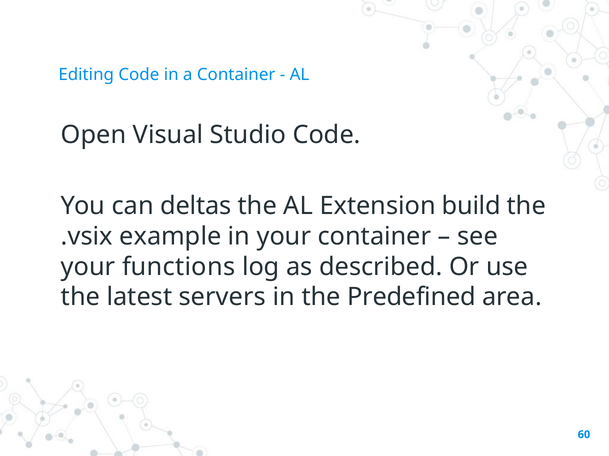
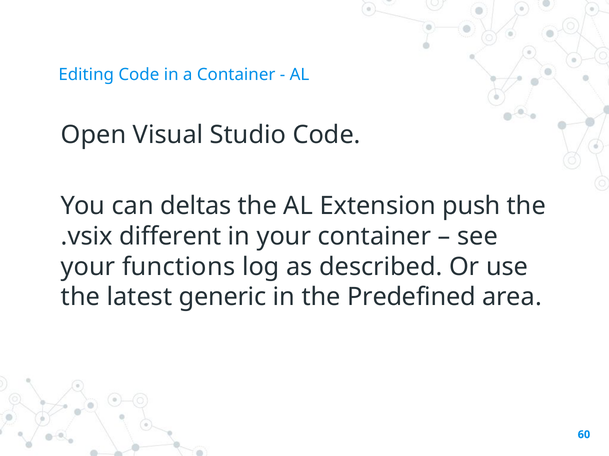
build: build -> push (471, 206)
example: example -> different (170, 237)
servers: servers -> generic (223, 298)
